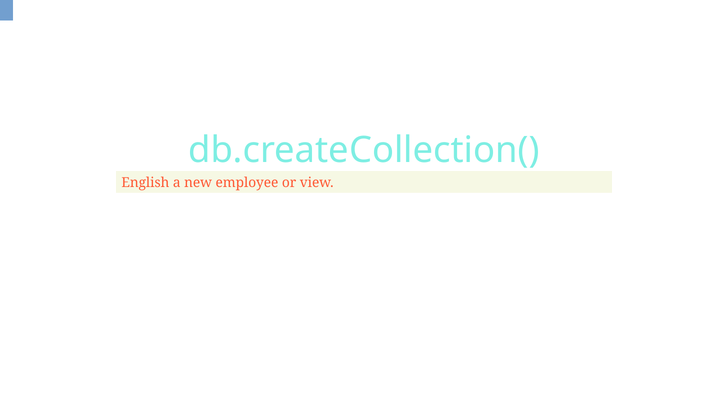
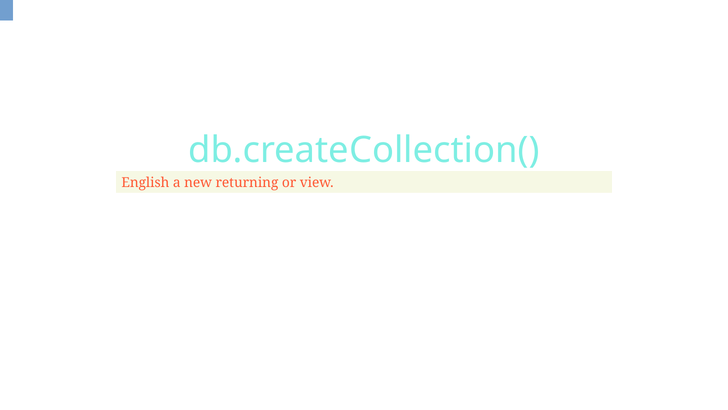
employee: employee -> returning (247, 183)
